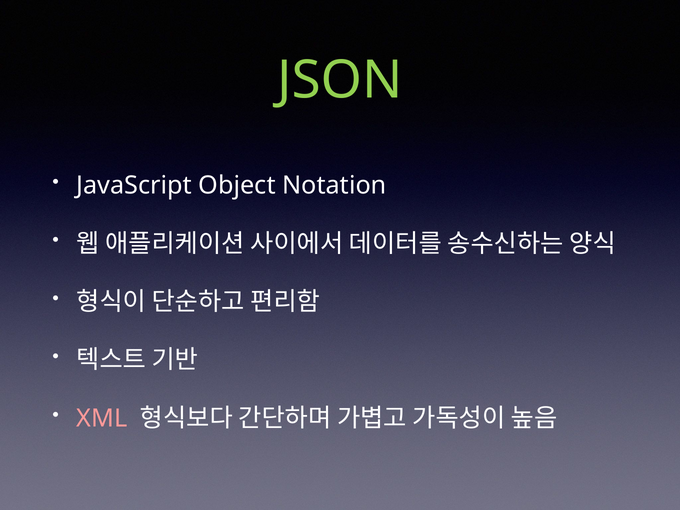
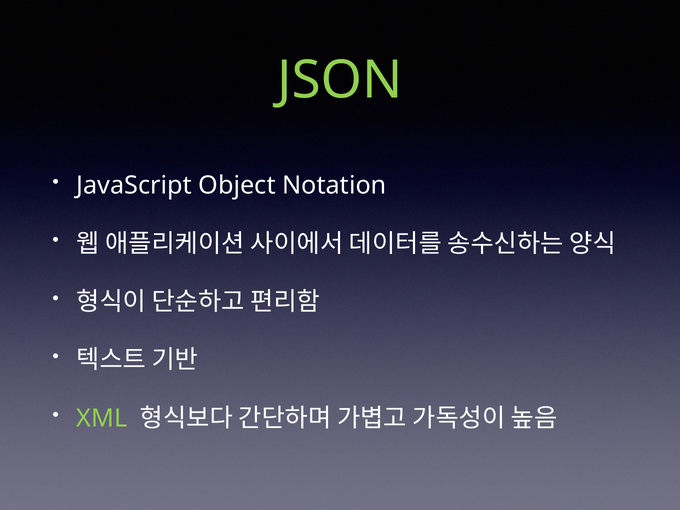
XML colour: pink -> light green (102, 418)
